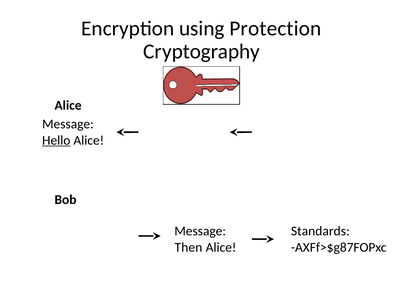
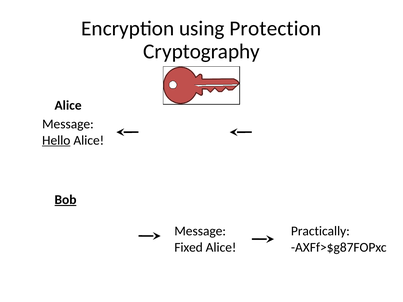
Bob underline: none -> present (65, 200)
Standards: Standards -> Practically (320, 231)
Then: Then -> Fixed (189, 247)
